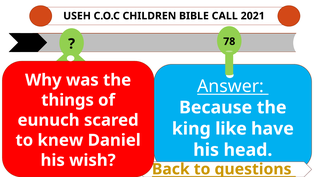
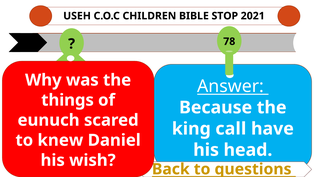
CALL: CALL -> STOP (225, 16)
like: like -> call (231, 129)
